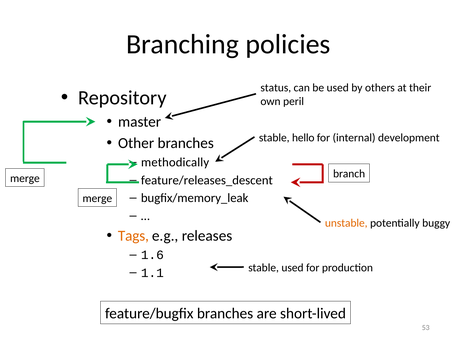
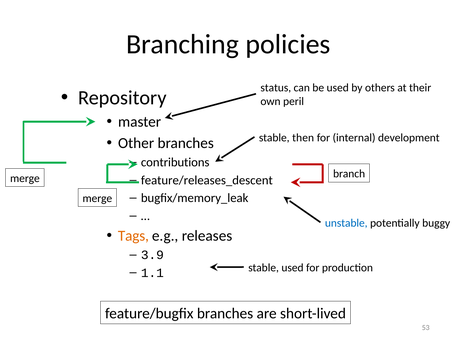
hello: hello -> then (303, 138)
methodically: methodically -> contributions (175, 162)
unstable colour: orange -> blue (346, 223)
1.6: 1.6 -> 3.9 (152, 255)
